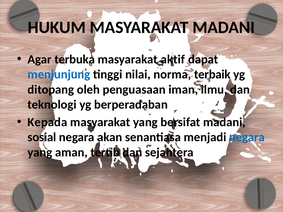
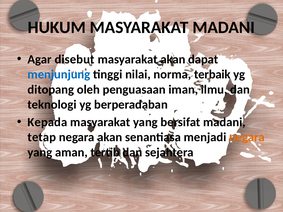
terbuka: terbuka -> disebut (75, 59)
masyarakat aktif: aktif -> akan (173, 59)
sosial: sosial -> tetap (42, 137)
negara colour: blue -> orange (247, 137)
